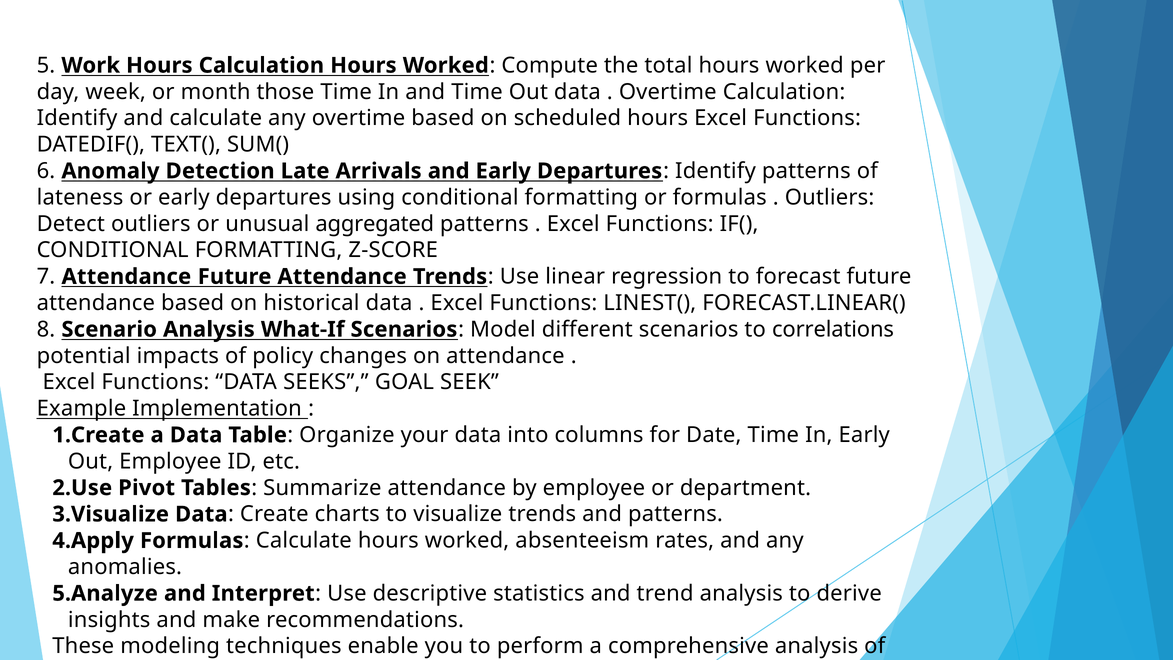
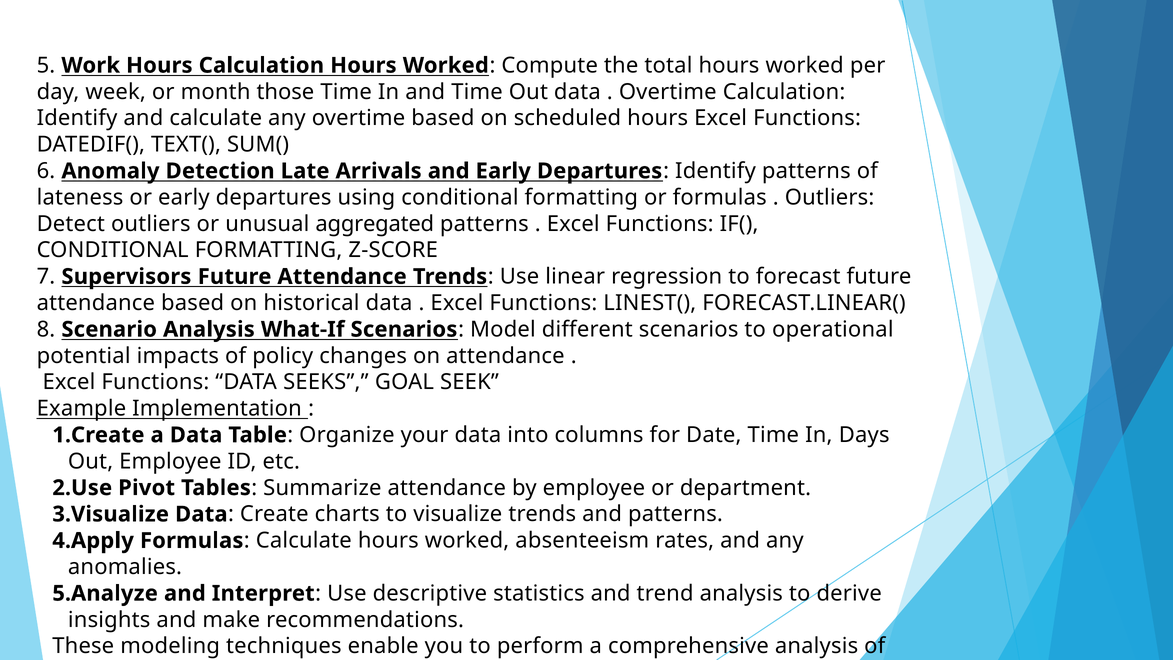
7 Attendance: Attendance -> Supervisors (126, 277)
to correlations: correlations -> operational (833, 329)
In Early: Early -> Days (864, 435)
